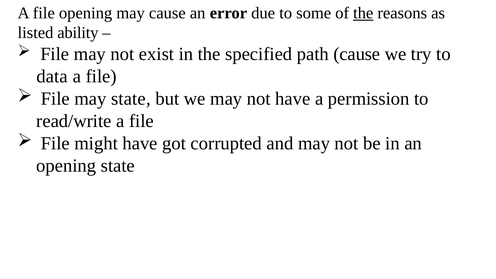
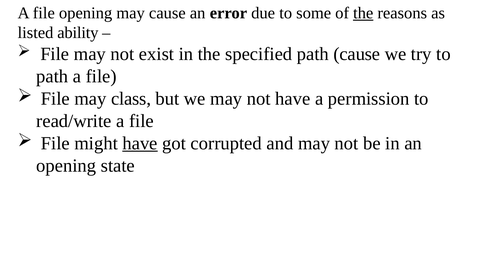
data: data -> path (52, 76)
may state: state -> class (131, 99)
have underline: none -> present (140, 143)
